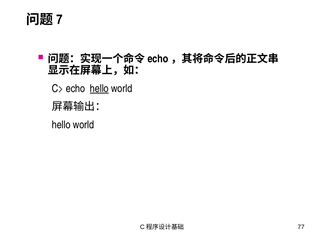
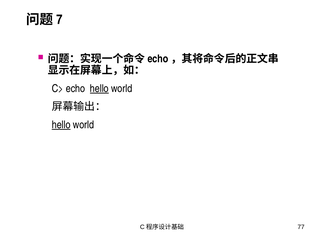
hello underline: none -> present (61, 125)
